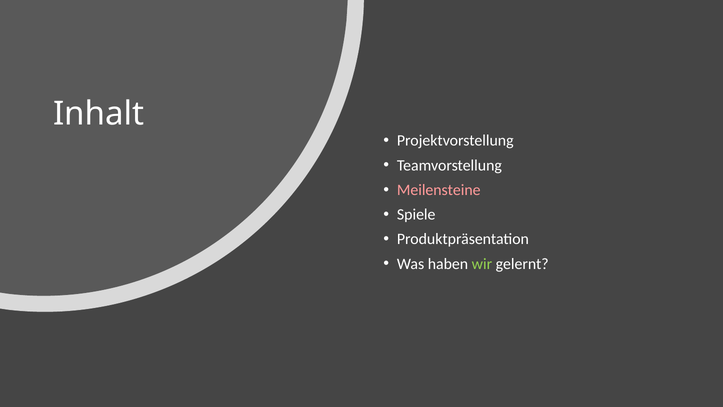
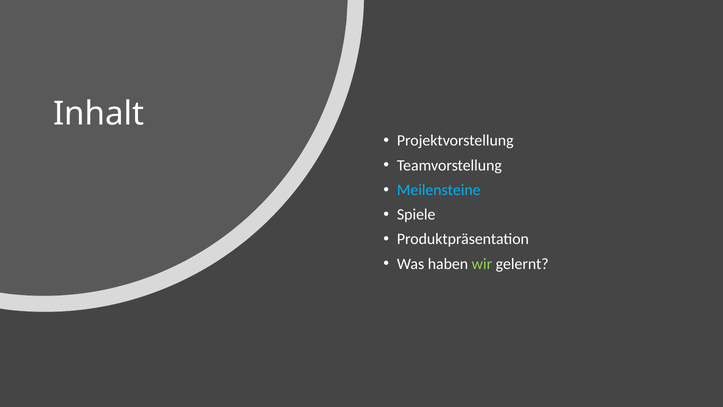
Meilensteine colour: pink -> light blue (439, 190)
